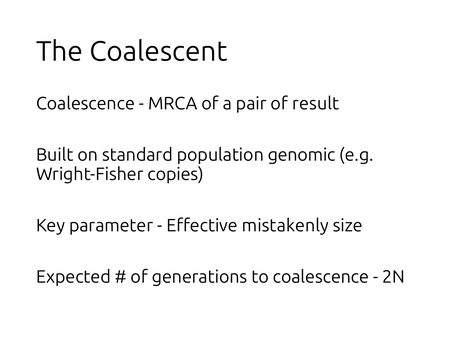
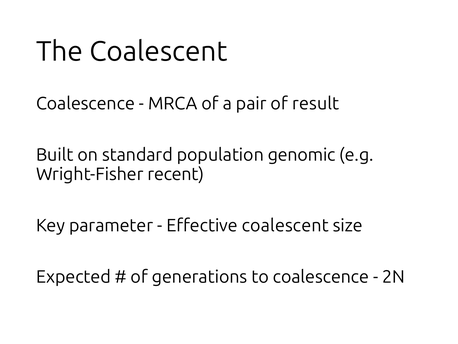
copies: copies -> recent (176, 174)
Effective mistakenly: mistakenly -> coalescent (285, 225)
